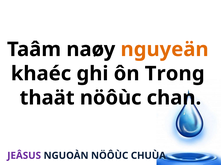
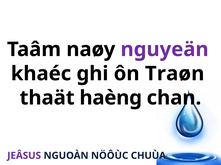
nguyeän colour: orange -> purple (165, 50)
Trong: Trong -> Traøn (175, 74)
thaät nöôùc: nöôùc -> haèng (111, 98)
